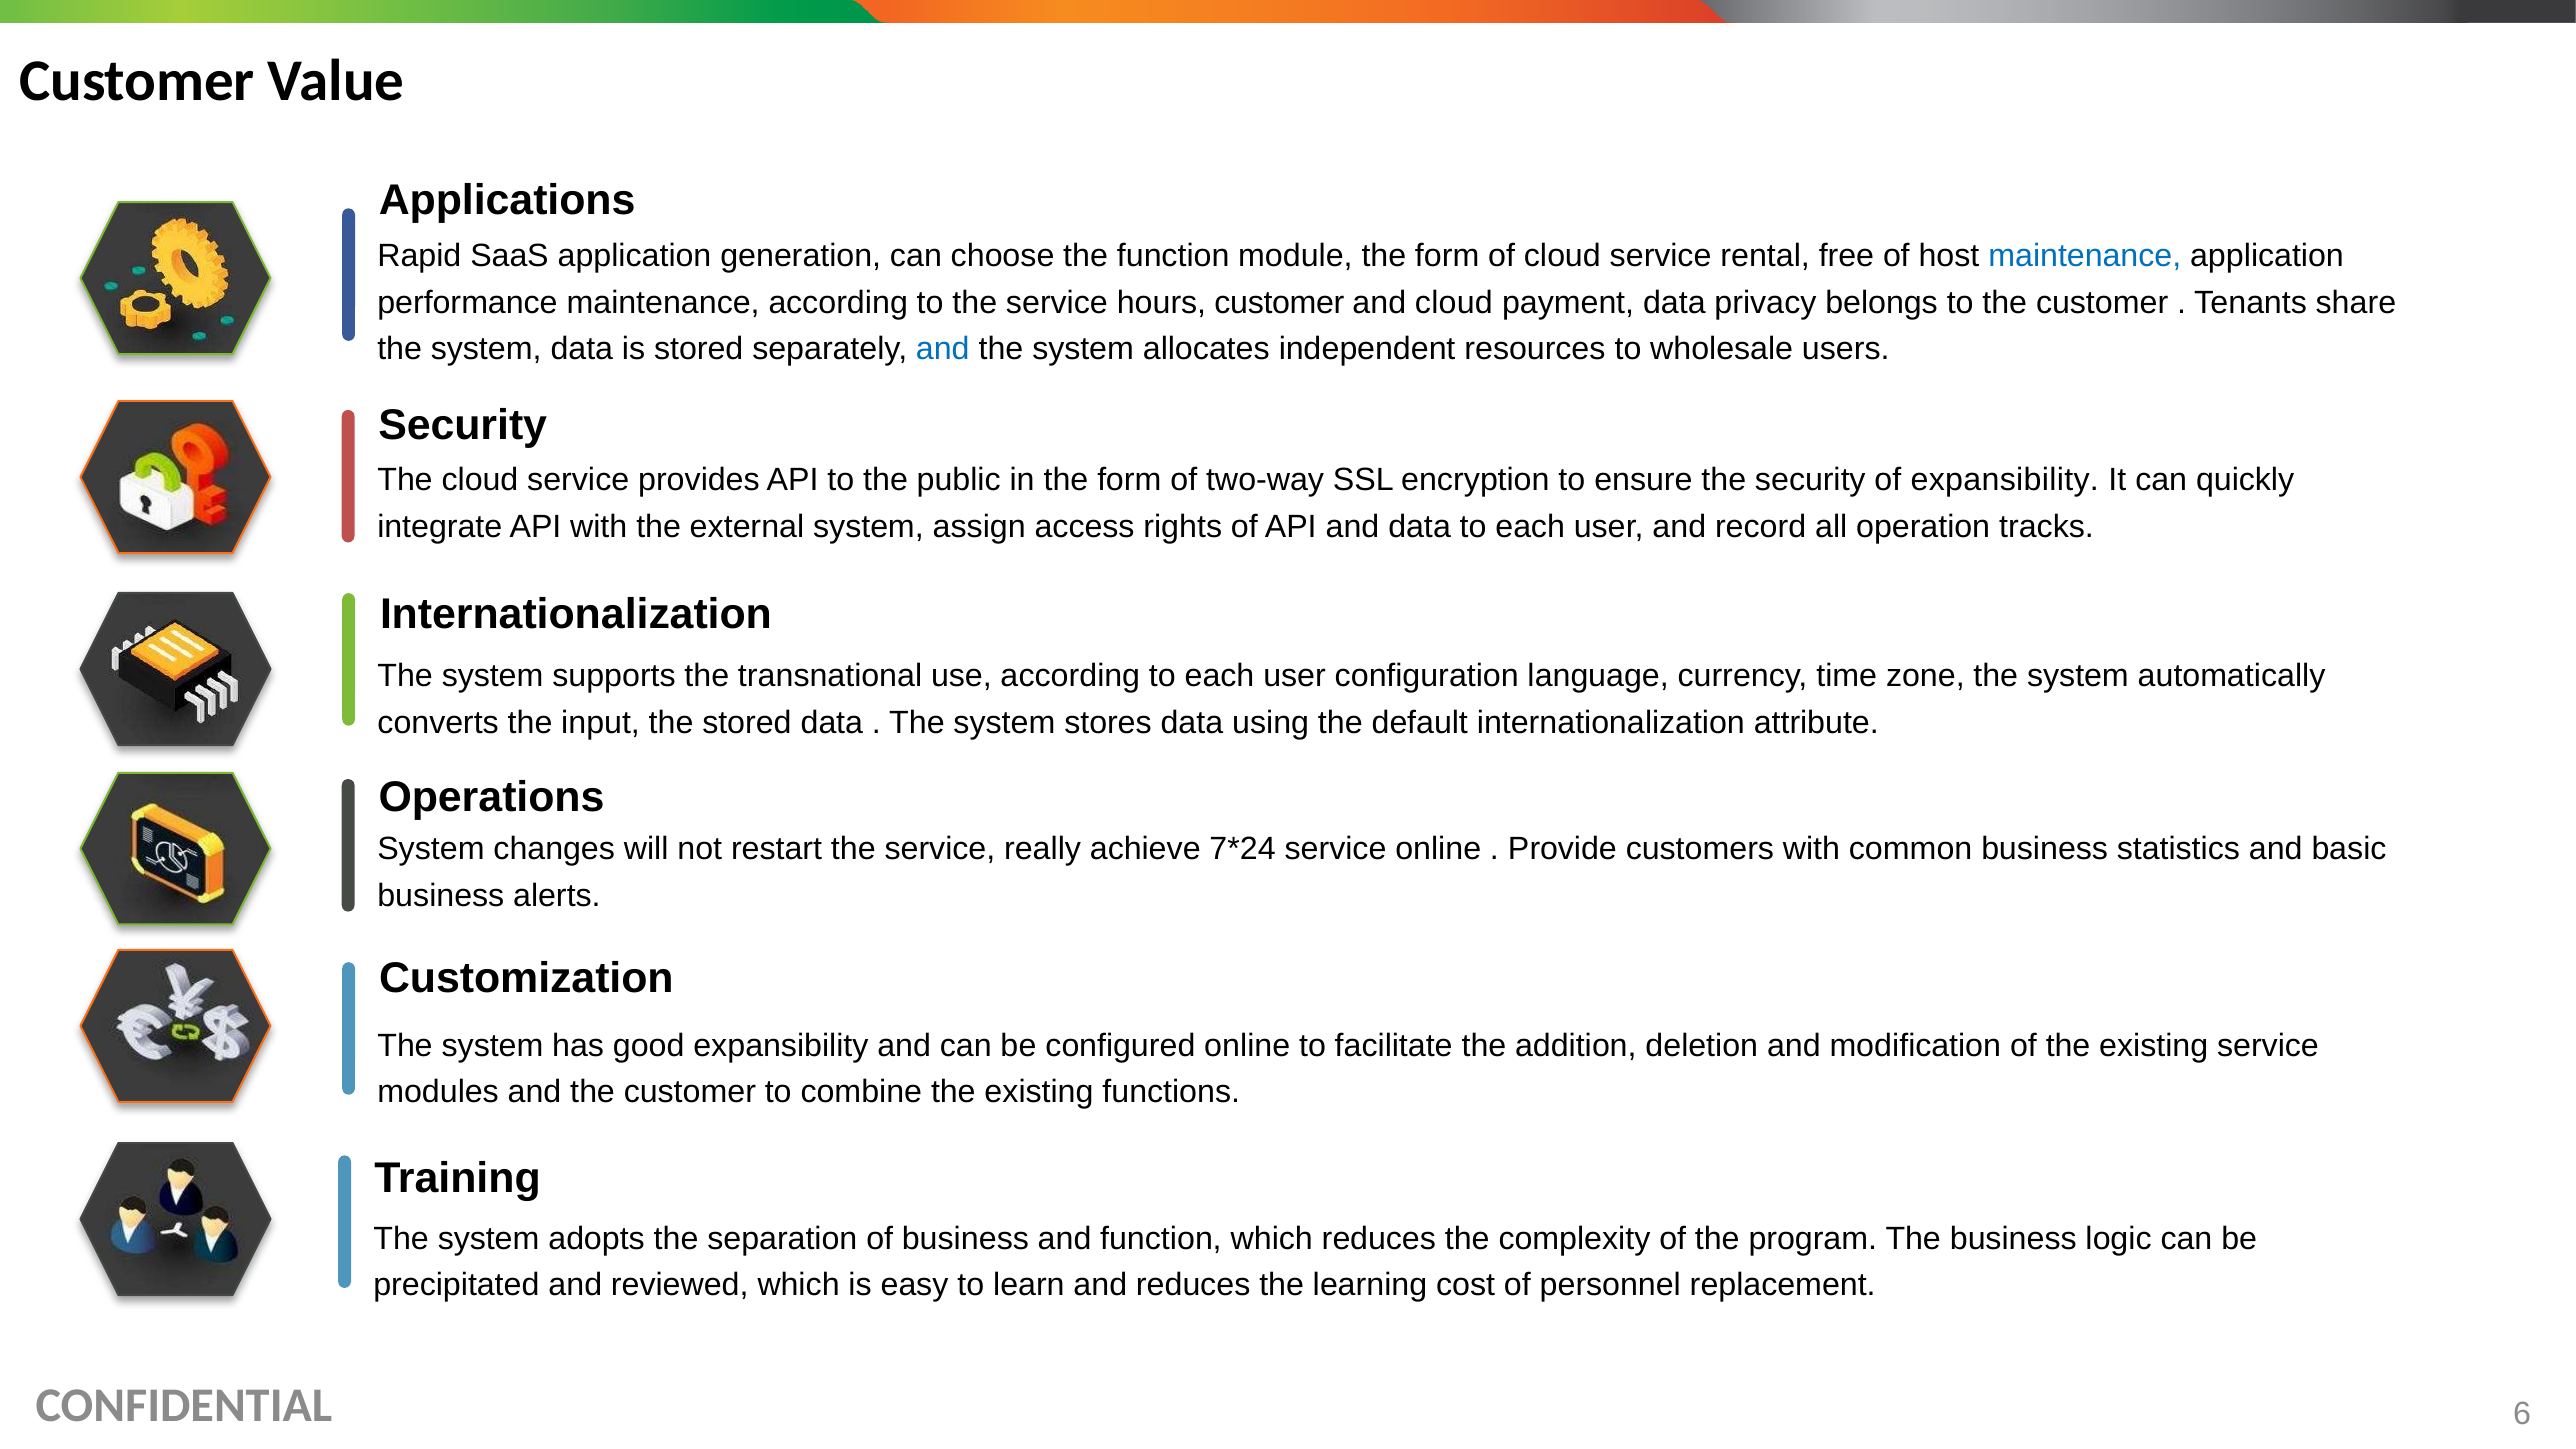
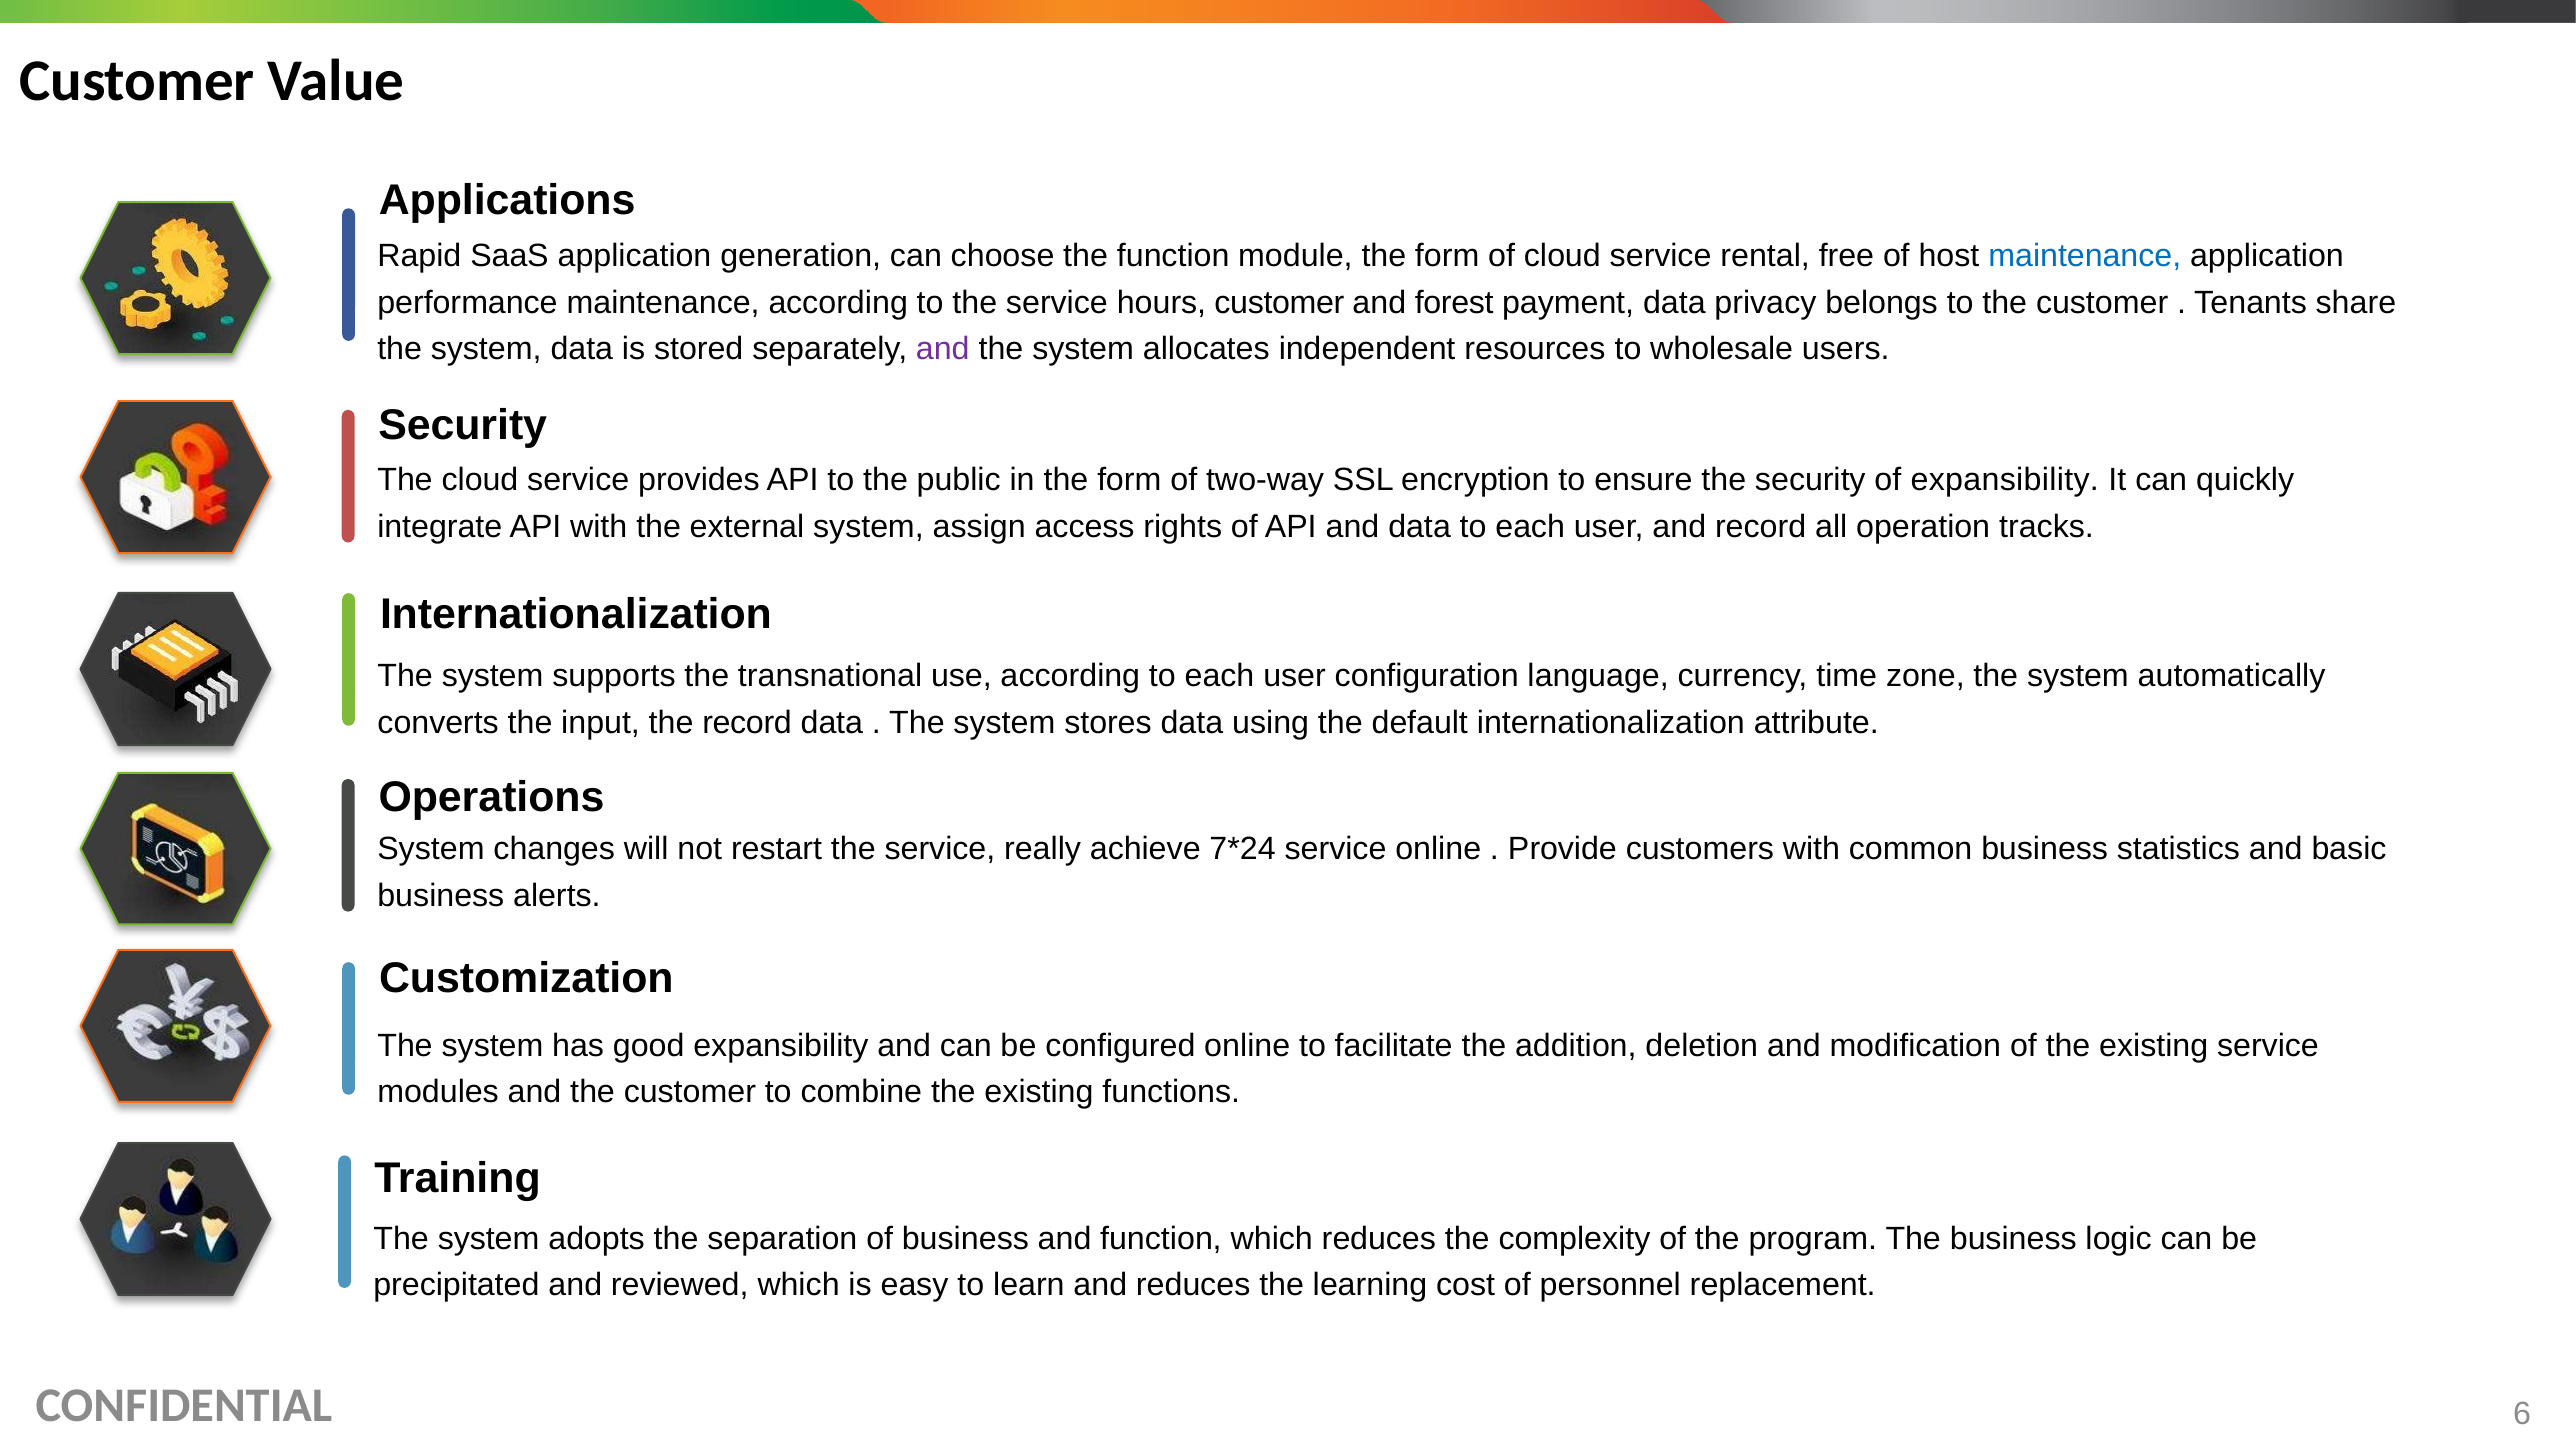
and cloud: cloud -> forest (1454, 303)
and colour: blue -> purple (943, 349)
the stored: stored -> record (747, 723)
